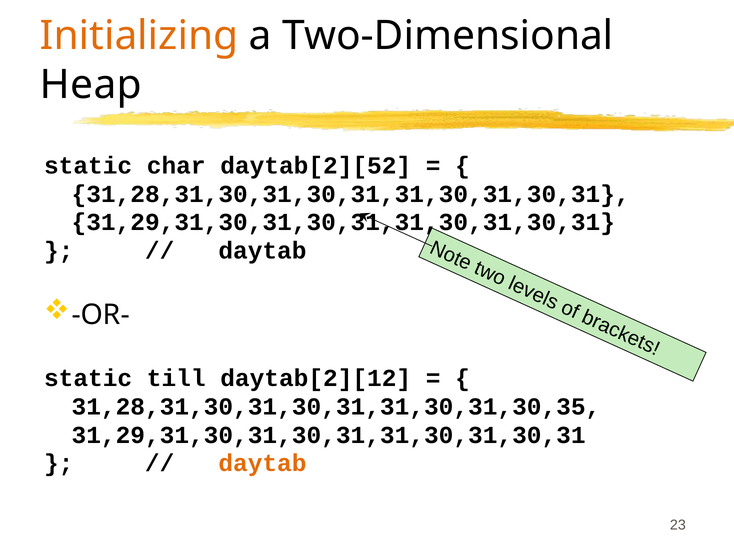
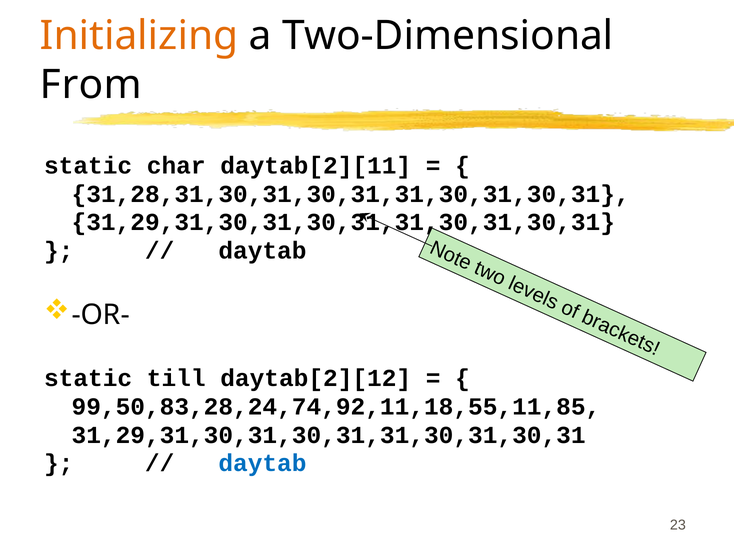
Heap: Heap -> From (91, 85)
daytab[2][52: daytab[2][52 -> daytab[2][11 (316, 166)
31,28,31,30,31,30,31,31,30,31,30,35: 31,28,31,30,31,30,31,31,30,31,30,35 -> 99,50,83,28,24,74,92,11,18,55,11,85 (336, 407)
daytab colour: orange -> blue (262, 464)
